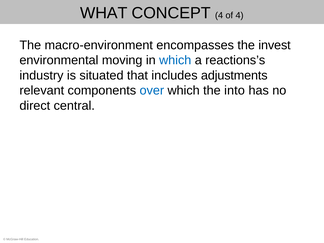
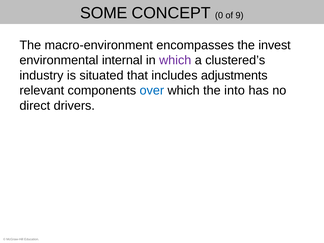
WHAT: WHAT -> SOME (104, 13)
CONCEPT 4: 4 -> 0 (219, 15)
of 4: 4 -> 9 (240, 15)
moving: moving -> internal (122, 60)
which colour: blue -> purple (175, 60)
reactions’s: reactions’s -> clustered’s (235, 60)
central: central -> drivers (74, 106)
